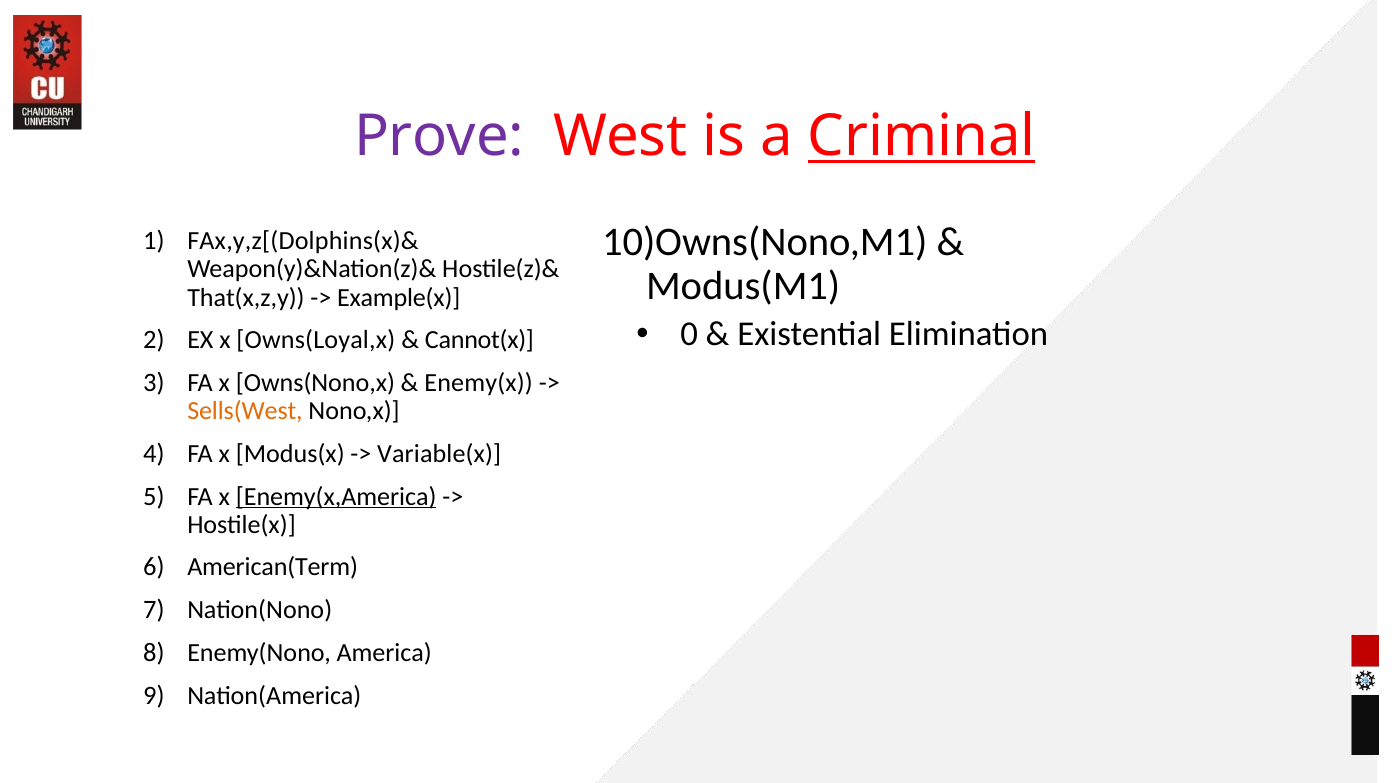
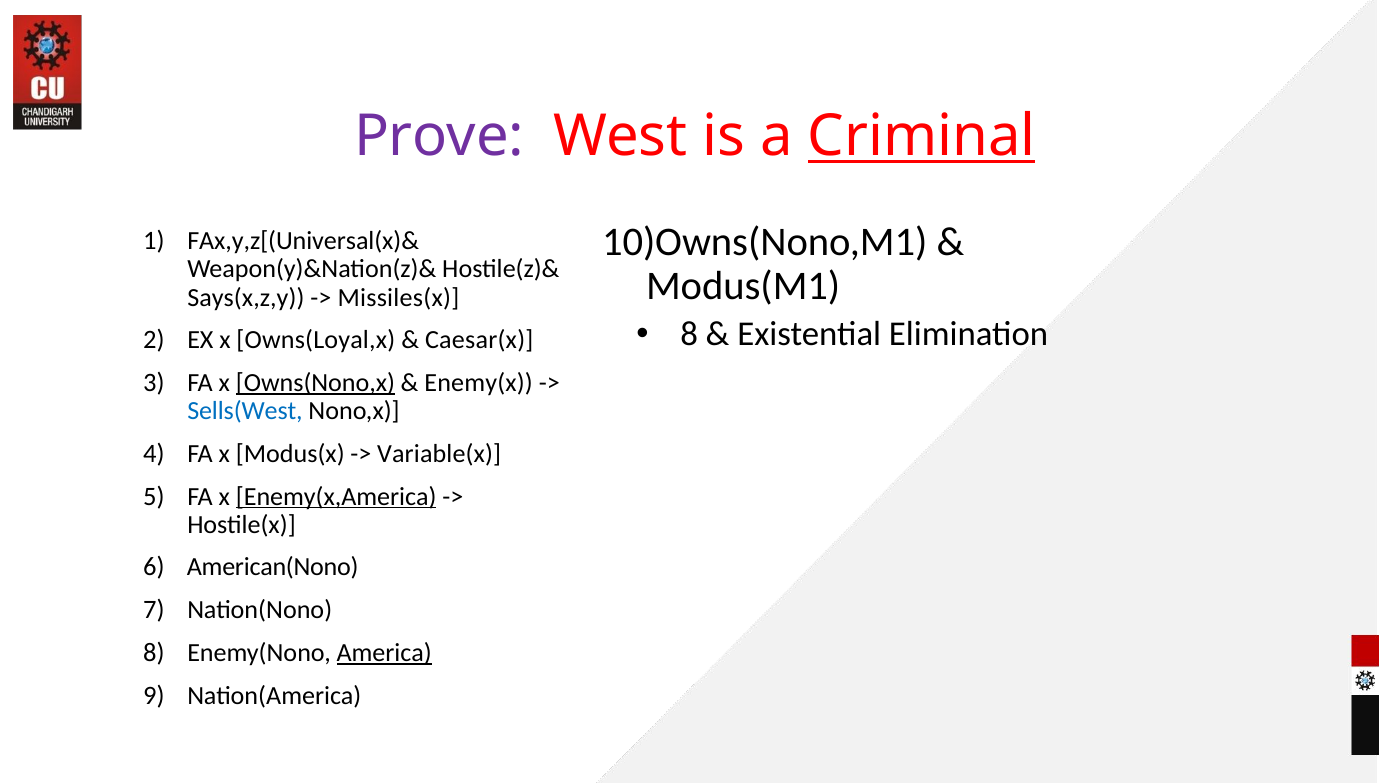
FAx,y,z[(Dolphins(x)&: FAx,y,z[(Dolphins(x)& -> FAx,y,z[(Universal(x)& (303, 241)
That(x,z,y: That(x,z,y -> Says(x,z,y (246, 297)
Example(x: Example(x -> Missiles(x (398, 297)
0: 0 -> 8 (689, 334)
Cannot(x: Cannot(x -> Caesar(x (479, 340)
Owns(Nono,x underline: none -> present (315, 383)
Sells(West colour: orange -> blue (245, 411)
American(Term: American(Term -> American(Nono (273, 567)
America underline: none -> present (384, 653)
